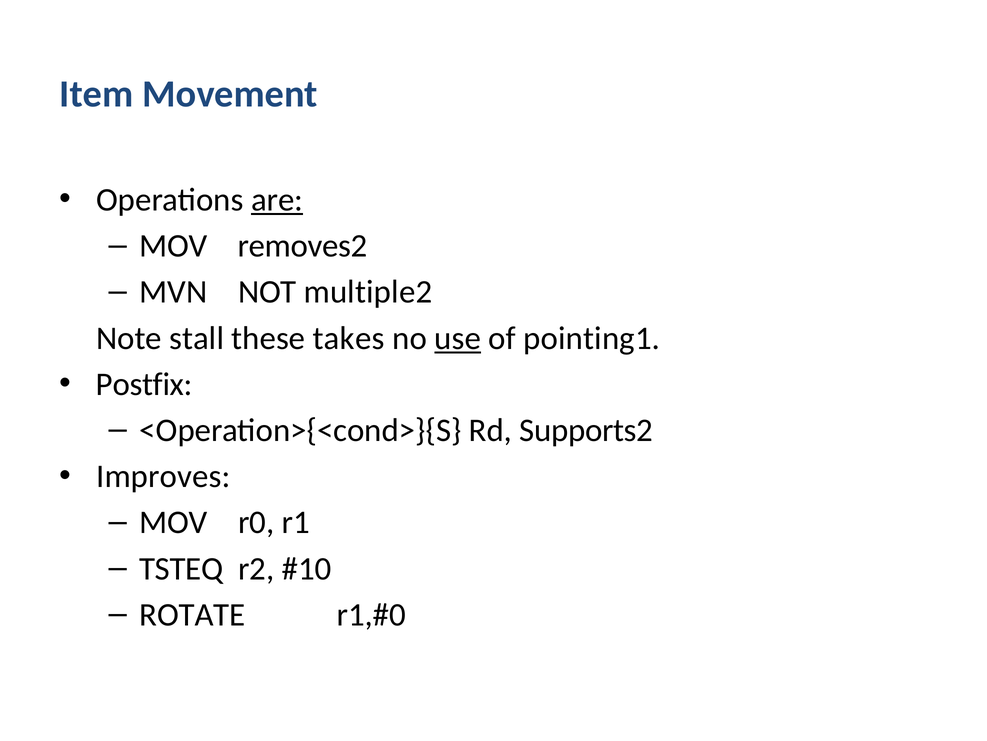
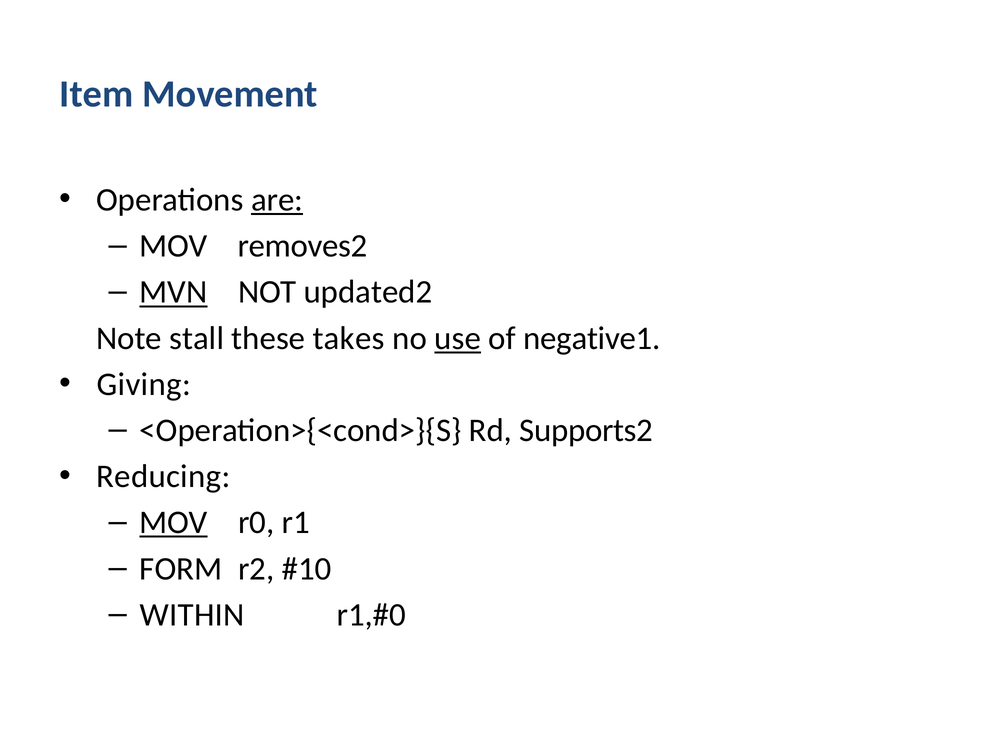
MVN underline: none -> present (173, 292)
multiple2: multiple2 -> updated2 (368, 292)
pointing1: pointing1 -> negative1 (592, 338)
Postfix: Postfix -> Giving (144, 384)
Improves: Improves -> Reducing (163, 476)
MOV underline: none -> present (174, 522)
TSTEQ: TSTEQ -> FORM (181, 568)
ROTATE: ROTATE -> WITHIN (192, 614)
